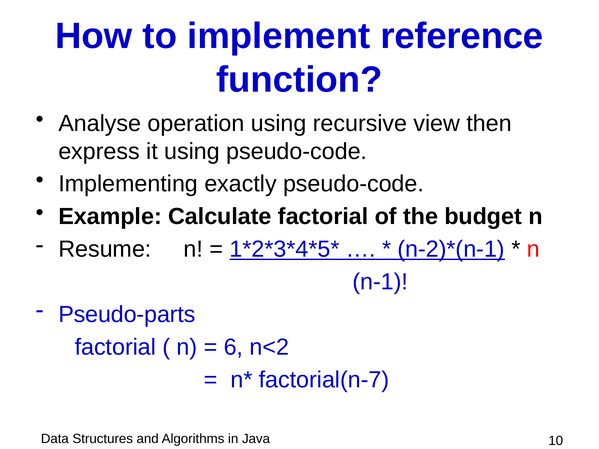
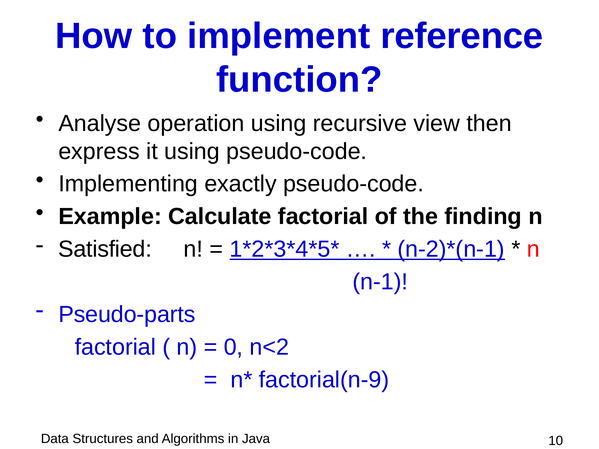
budget: budget -> finding (483, 217)
Resume: Resume -> Satisfied (105, 249)
6: 6 -> 0 (233, 347)
factorial(n-7: factorial(n-7 -> factorial(n-9 (324, 380)
